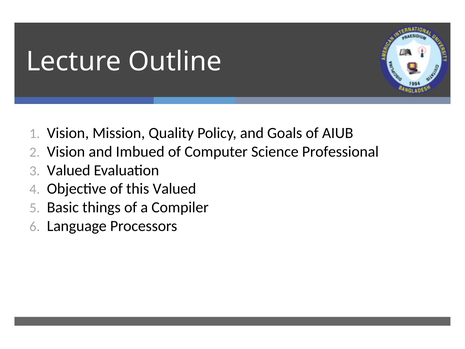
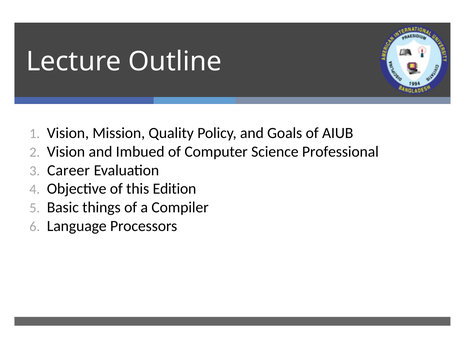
Valued: Valued -> Career (68, 170)
this Valued: Valued -> Edition (174, 189)
